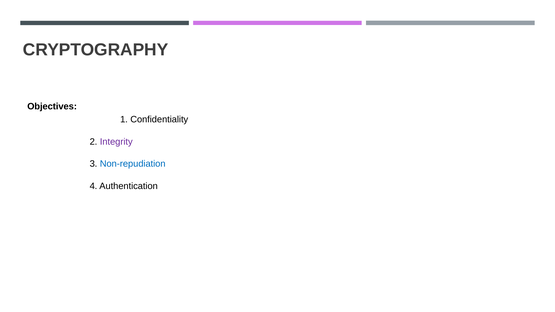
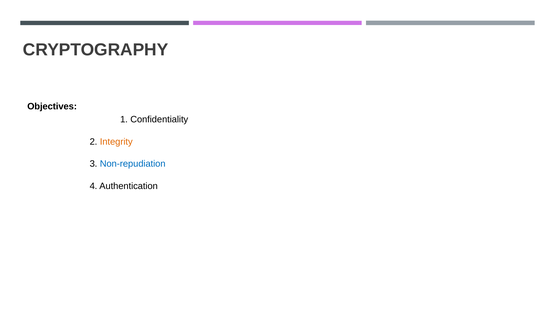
Integrity colour: purple -> orange (116, 142)
